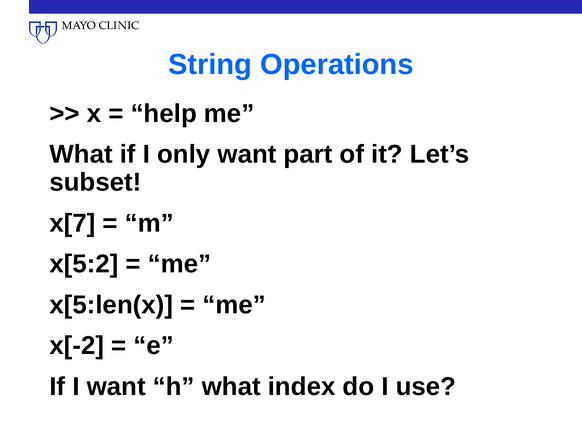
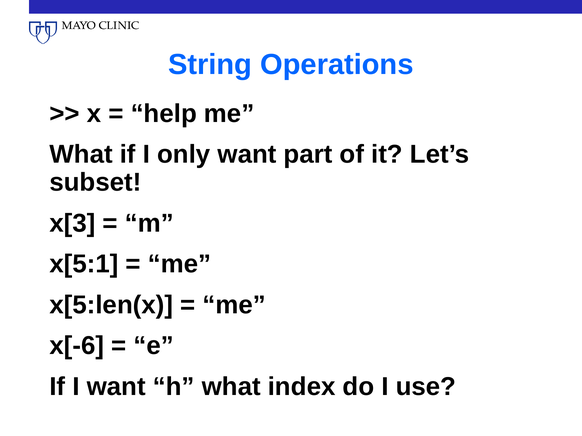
x[7: x[7 -> x[3 (72, 223)
x[5:2: x[5:2 -> x[5:1 (84, 264)
x[-2: x[-2 -> x[-6 (77, 346)
